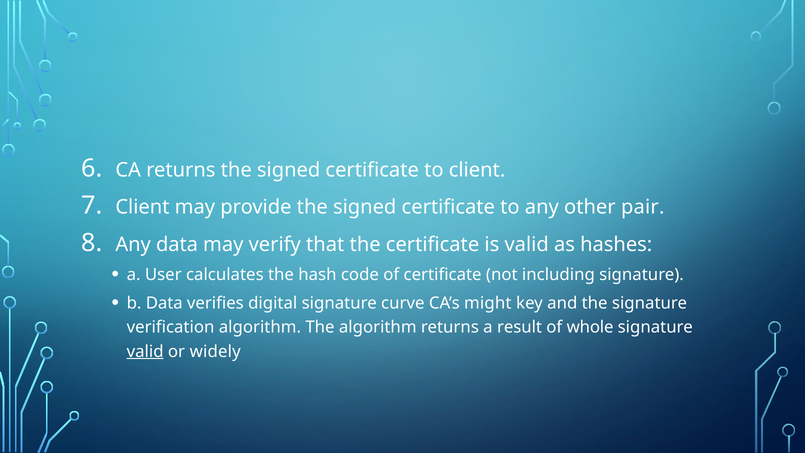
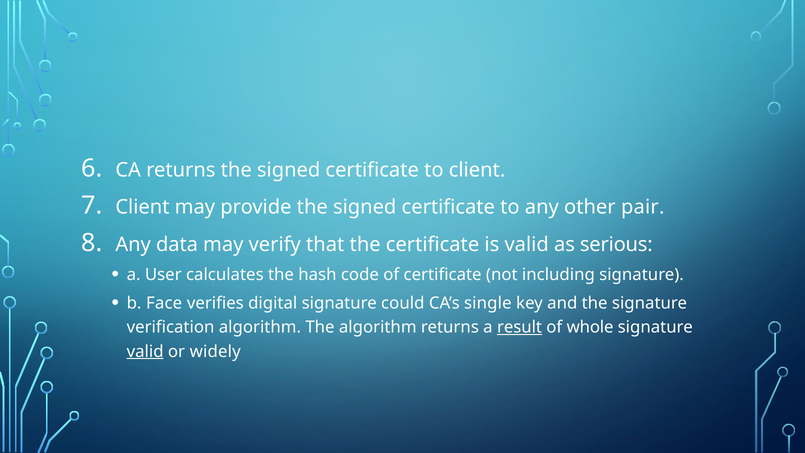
hashes: hashes -> serious (616, 245)
b Data: Data -> Face (164, 303)
curve: curve -> could (403, 303)
might: might -> single (488, 303)
result underline: none -> present (519, 327)
